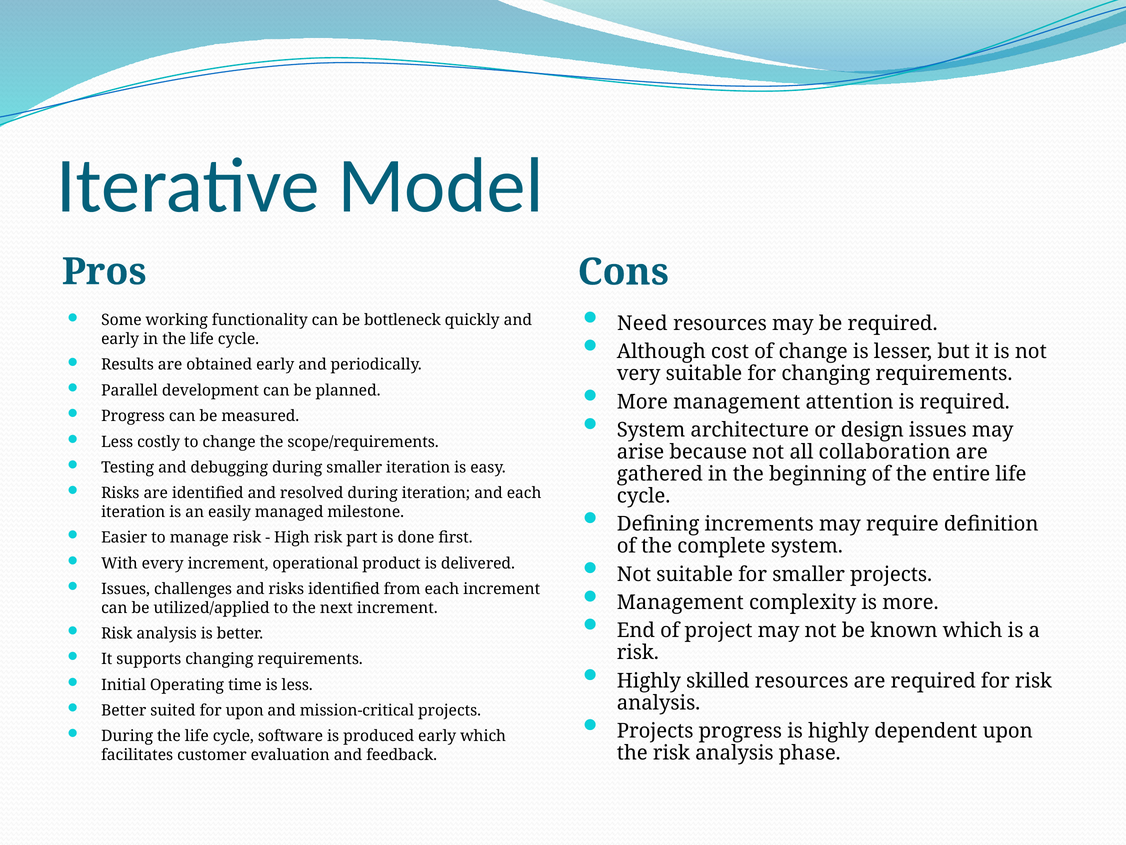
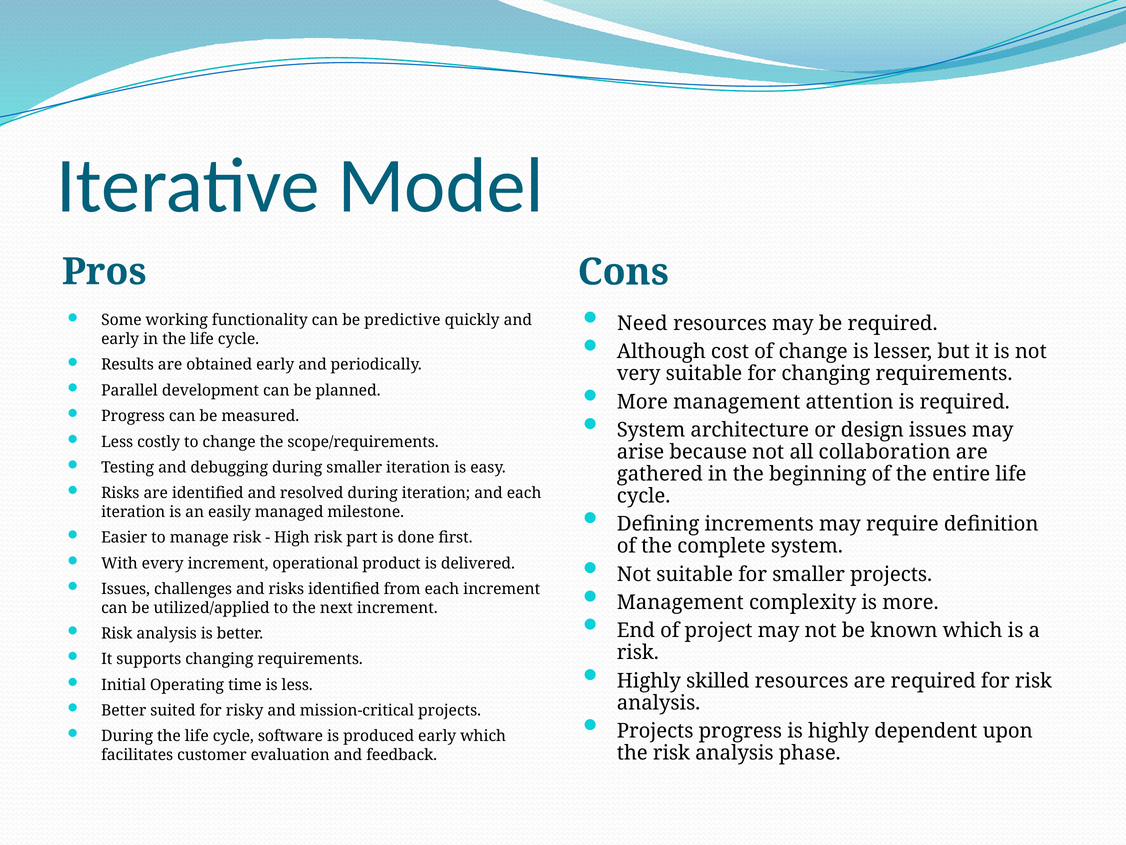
bottleneck: bottleneck -> predictive (402, 320)
for upon: upon -> risky (245, 710)
